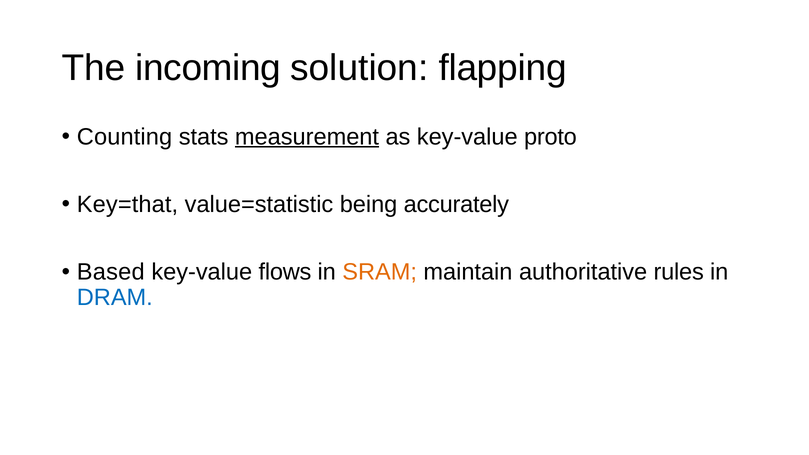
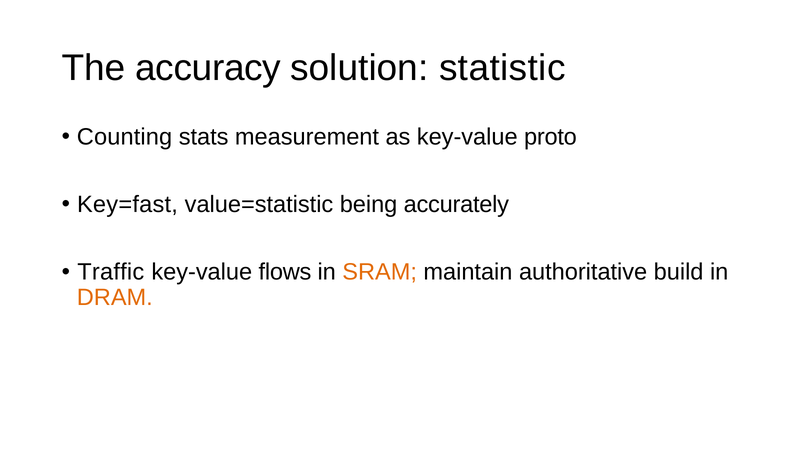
incoming: incoming -> accuracy (208, 68)
flapping: flapping -> statistic (502, 68)
measurement underline: present -> none (307, 137)
Key=that: Key=that -> Key=fast (127, 204)
Based: Based -> Traffic (111, 272)
rules: rules -> build (679, 272)
DRAM colour: blue -> orange (115, 298)
